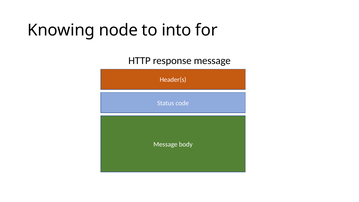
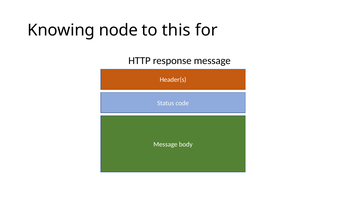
into: into -> this (176, 30)
